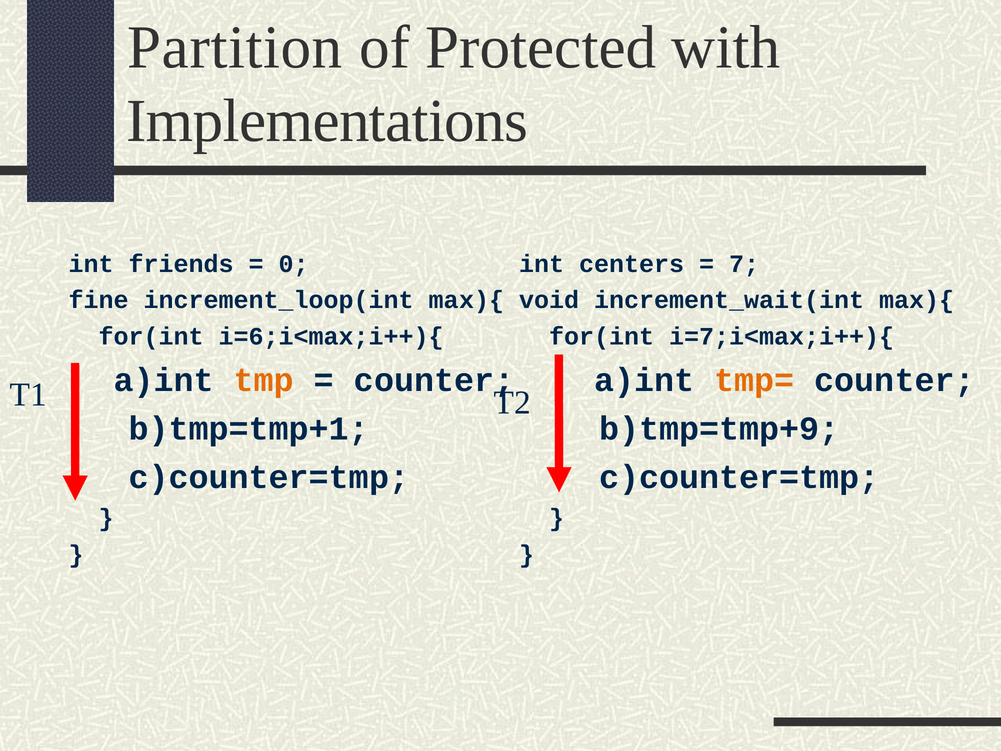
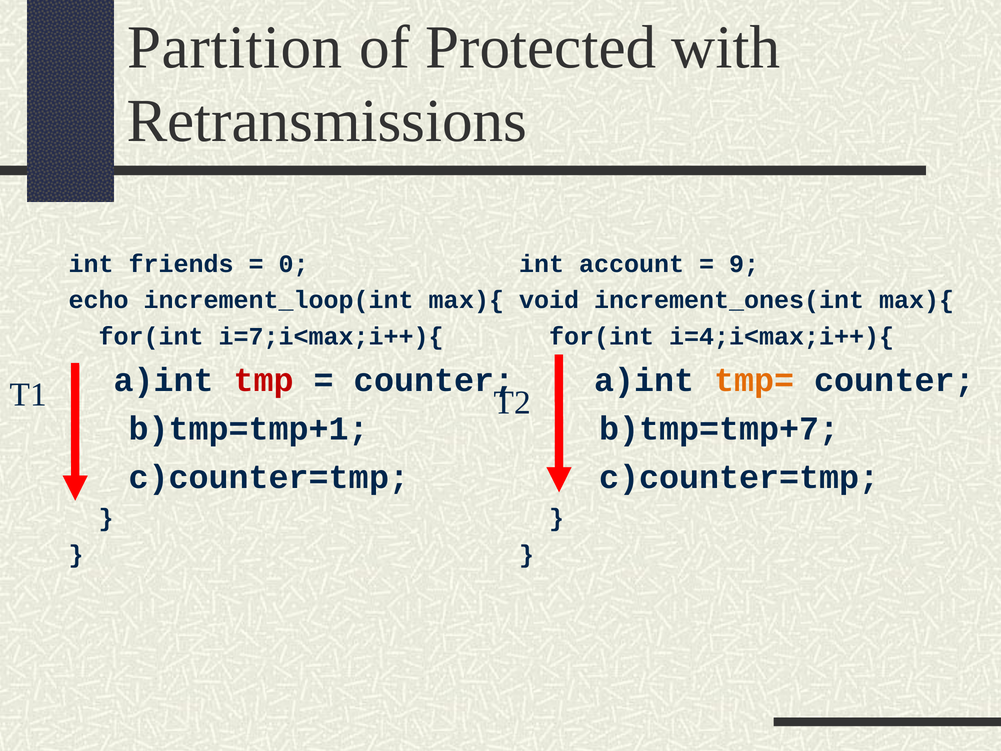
Implementations: Implementations -> Retransmissions (327, 121)
centers: centers -> account (632, 264)
7: 7 -> 9 (744, 264)
fine: fine -> echo (99, 300)
increment_wait(int: increment_wait(int -> increment_ones(int (729, 300)
i=6;i<max;i++){: i=6;i<max;i++){ -> i=7;i<max;i++){ (331, 336)
i=7;i<max;i++){: i=7;i<max;i++){ -> i=4;i<max;i++){ (782, 336)
tmp colour: orange -> red (264, 380)
b)tmp=tmp+9: b)tmp=tmp+9 -> b)tmp=tmp+7 (719, 429)
